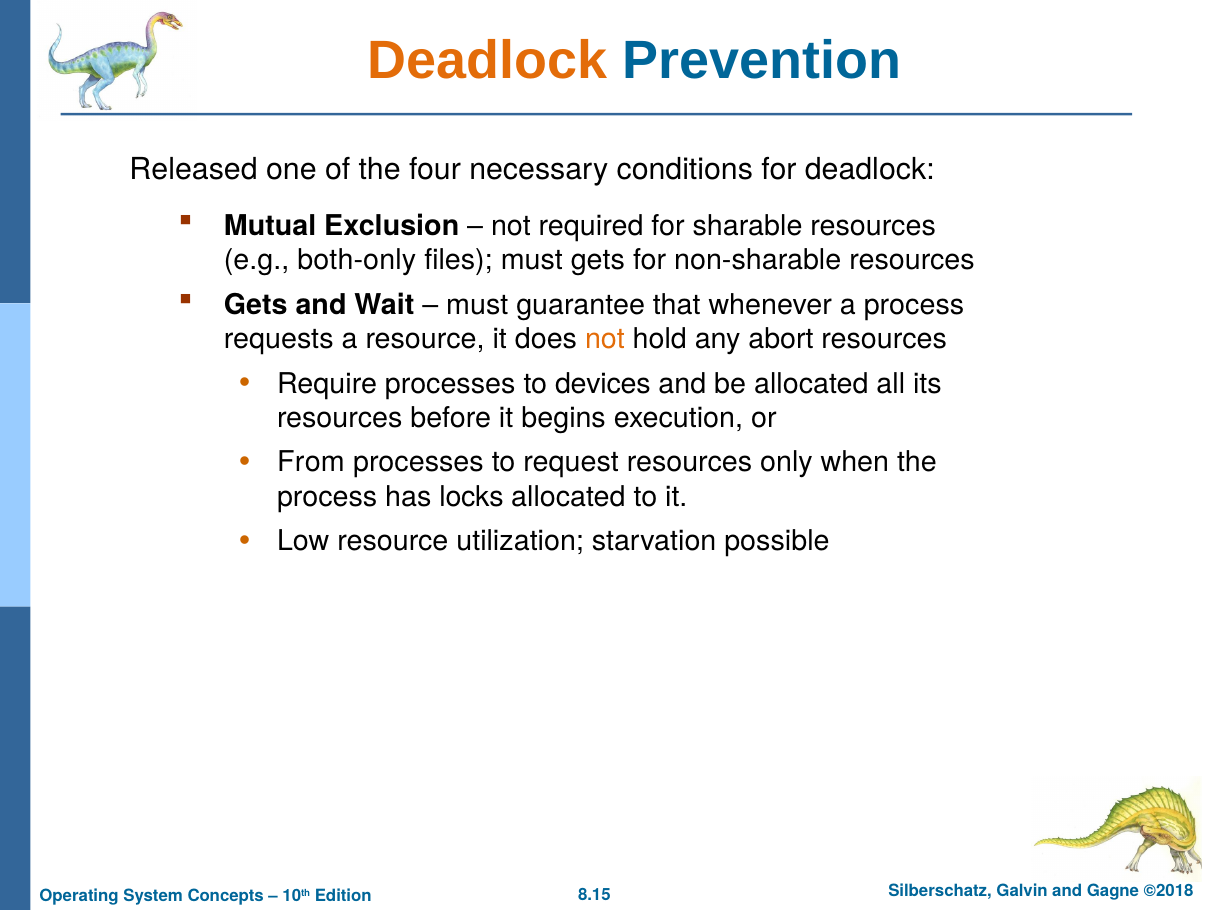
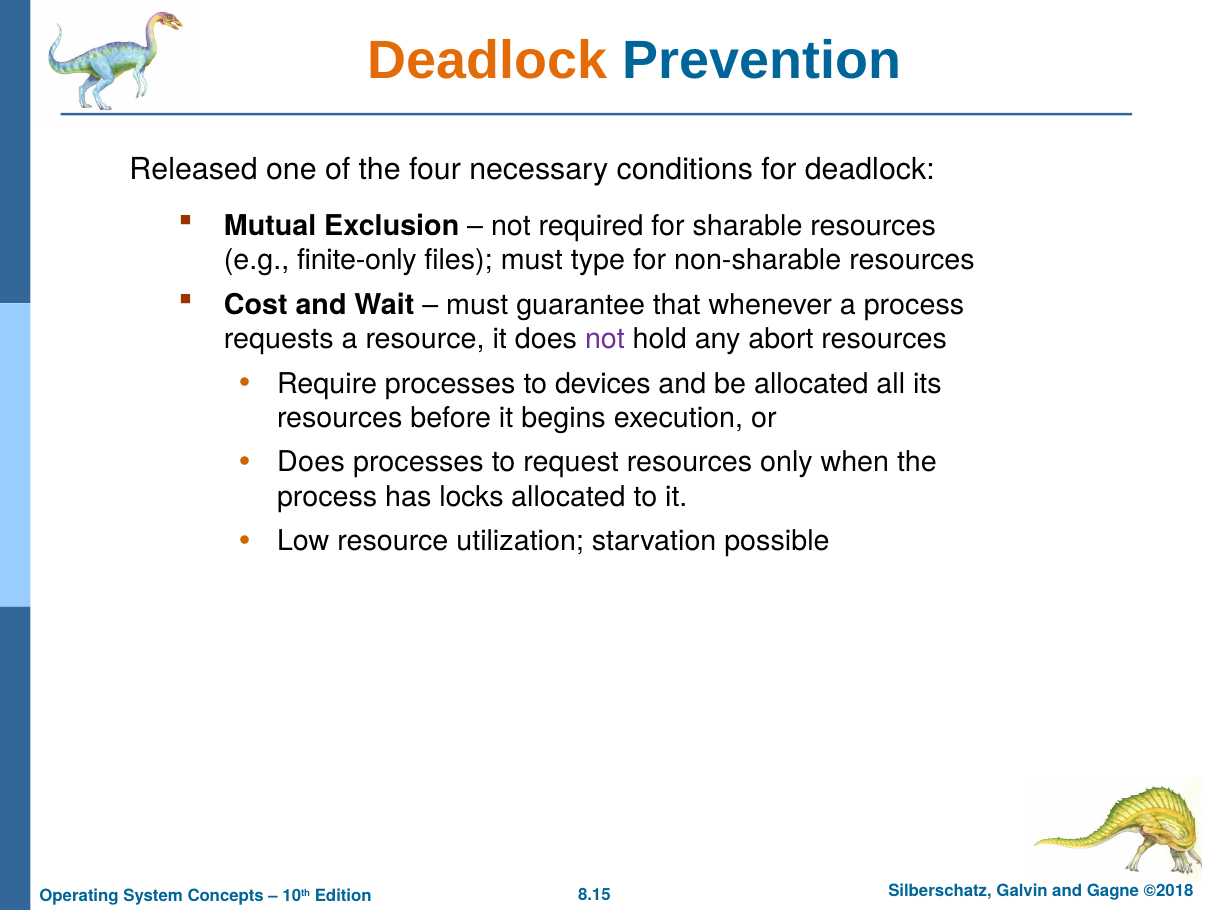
both-only: both-only -> finite-only (357, 260)
must gets: gets -> type (598, 260)
Gets: Gets -> Cost (256, 305)
not colour: orange -> purple (605, 339)
From: From -> Does (311, 462)
